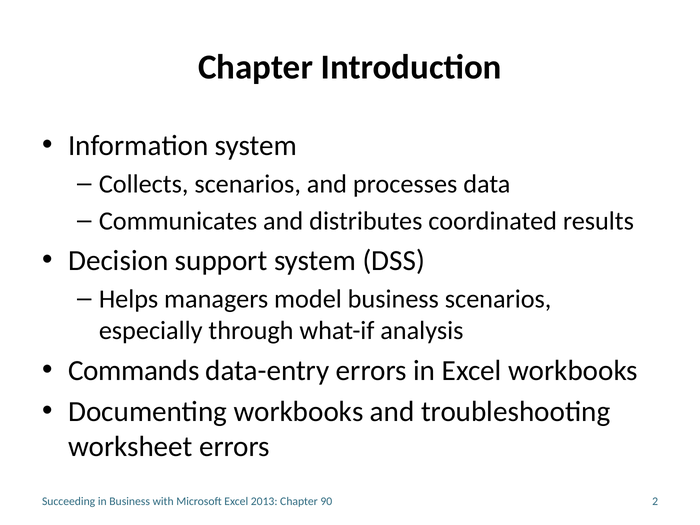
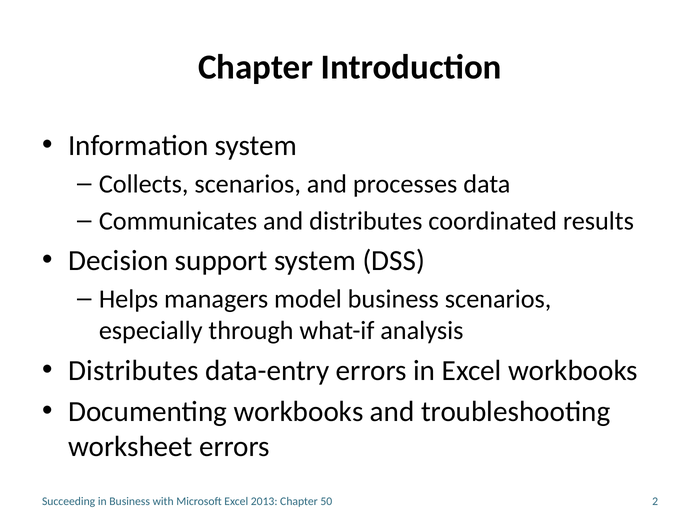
Commands: Commands -> Distributes (133, 370)
90: 90 -> 50 (326, 501)
